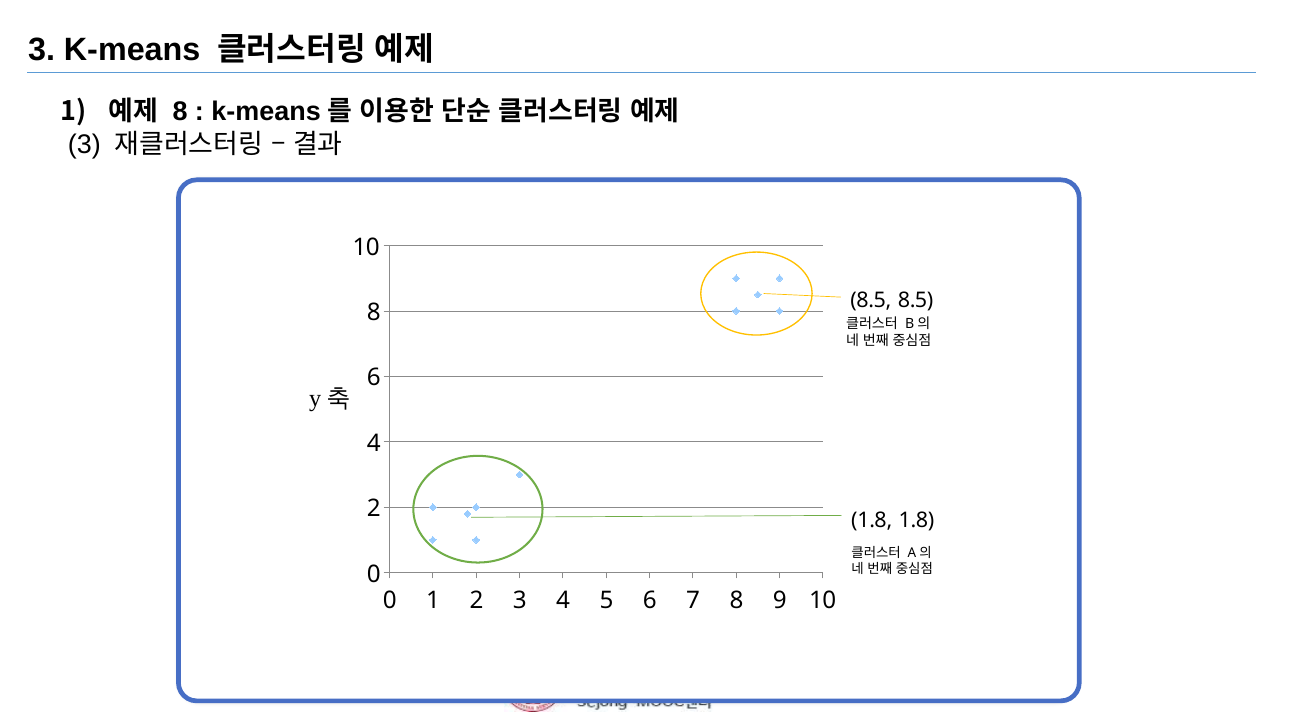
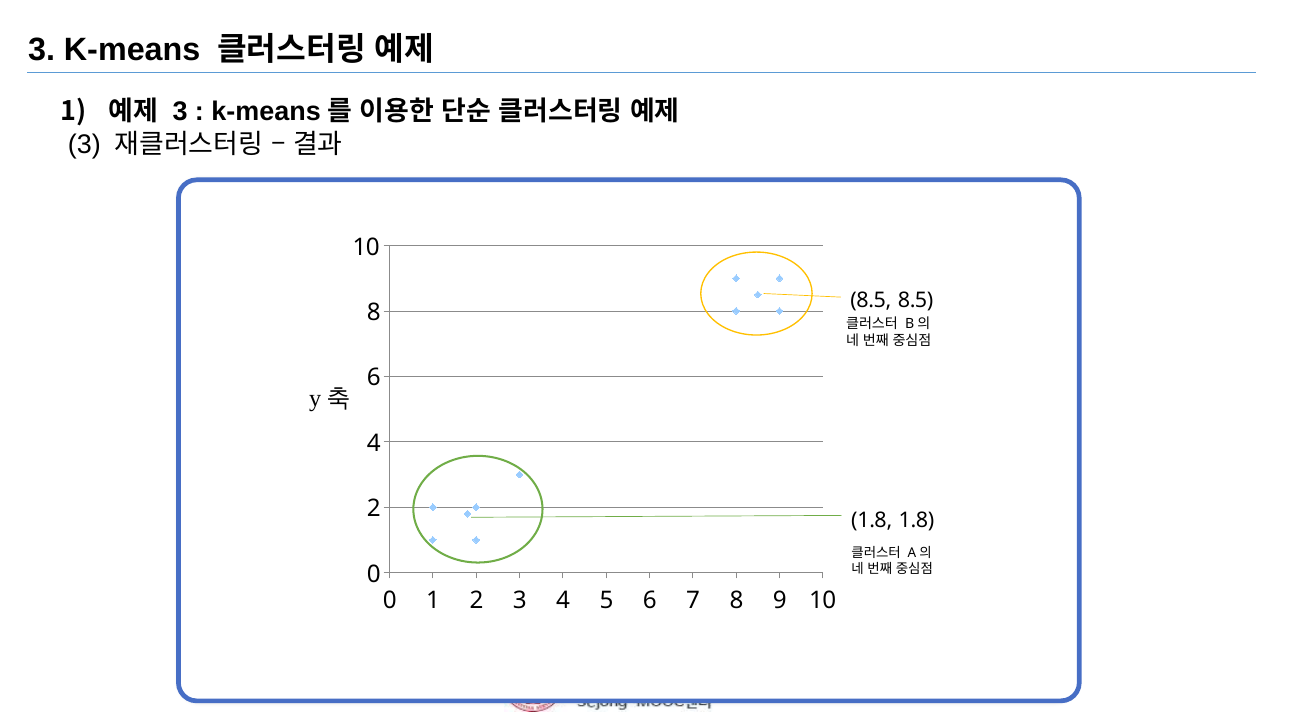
8: 8 -> 3 (180, 112)
